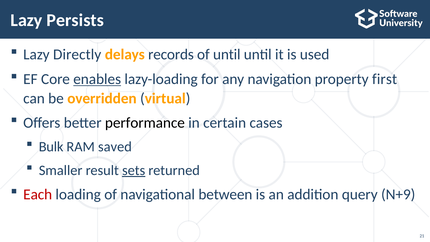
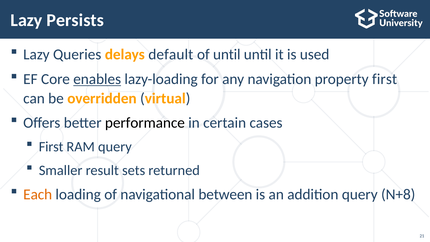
Directly: Directly -> Queries (77, 55)
records: records -> default (171, 55)
Bulk: Bulk -> First (51, 147)
RAM saved: saved -> query (115, 147)
sets underline: present -> none (134, 170)
Each colour: red -> orange (38, 194)
N+9: N+9 -> N+8 (398, 194)
